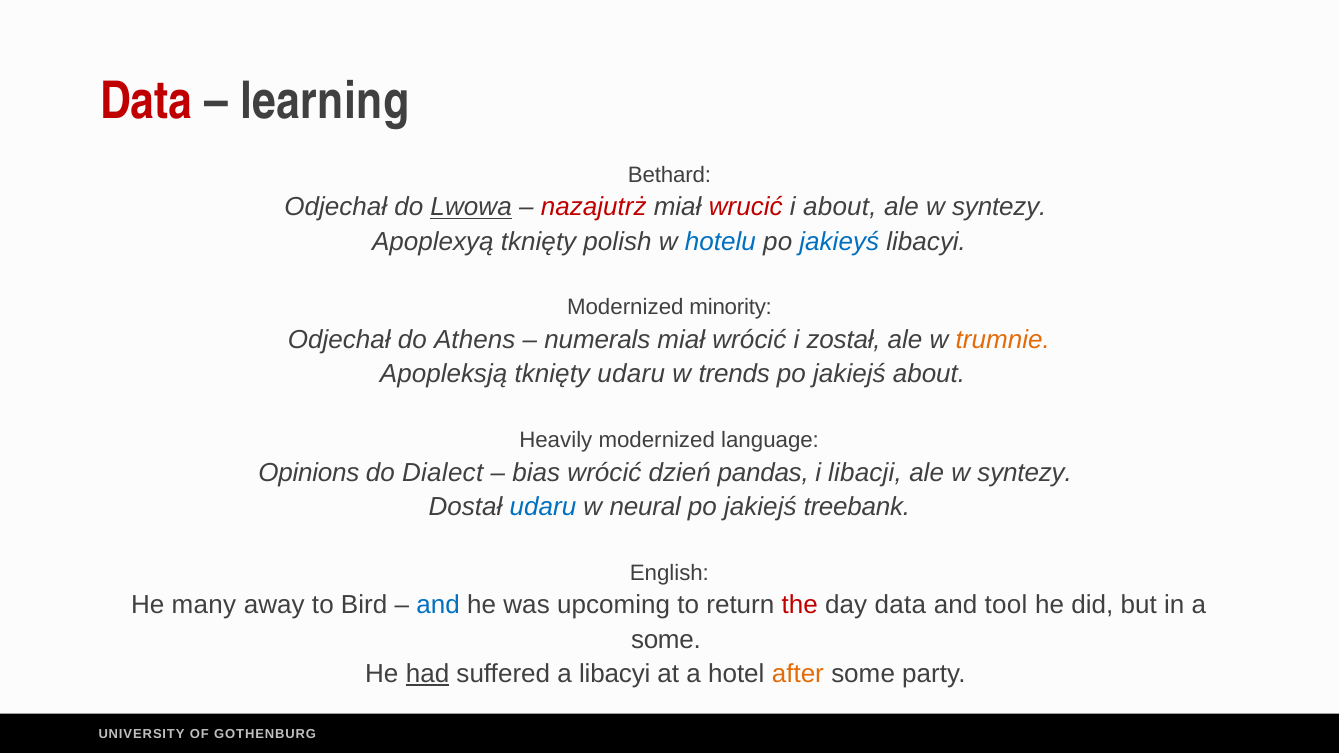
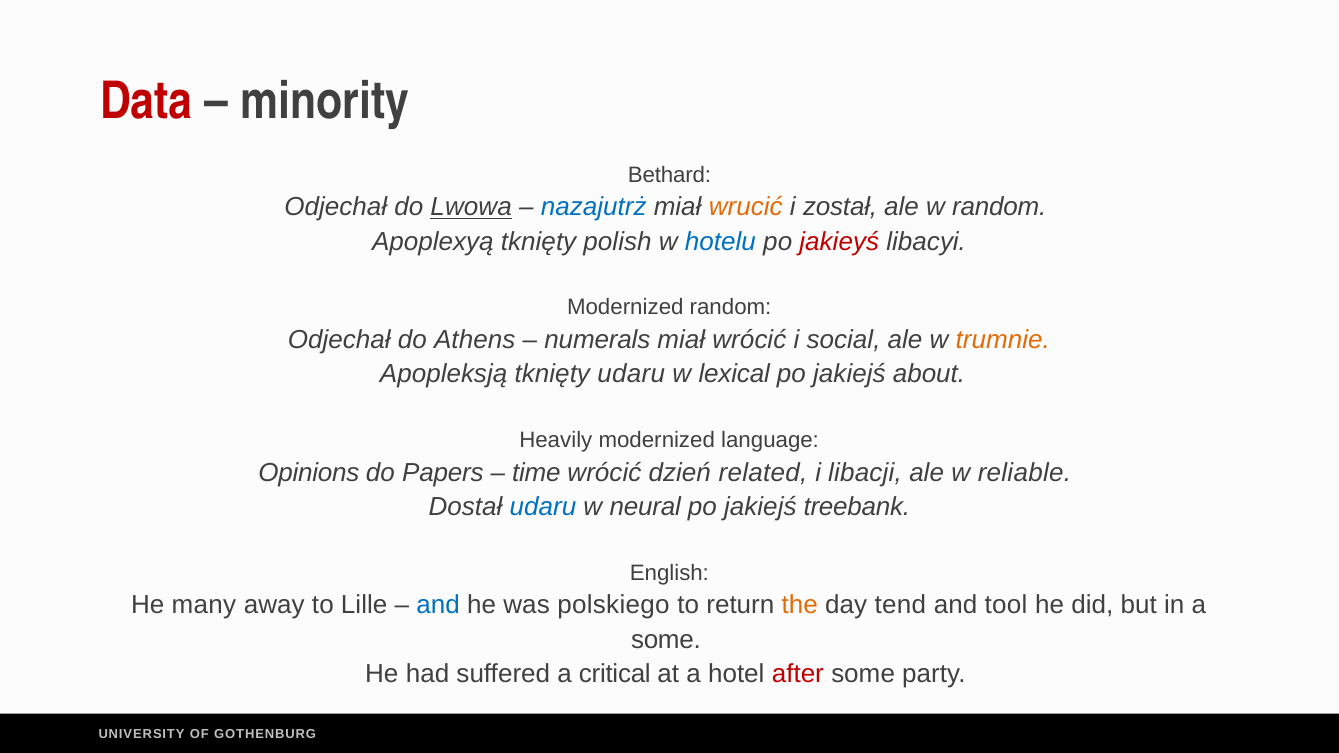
learning: learning -> minority (325, 102)
nazajutrż colour: red -> blue (594, 207)
wrucić colour: red -> orange (746, 207)
i about: about -> został (840, 207)
syntezy: syntezy -> random (999, 207)
jakieyś colour: blue -> red (839, 242)
Modernized minority: minority -> random (731, 307)
został: został -> social (844, 340)
trends: trends -> lexical (734, 374)
Dialect: Dialect -> Papers (443, 473)
bias: bias -> time (536, 473)
pandas: pandas -> related (763, 473)
syntezy: syntezy -> reliable (1024, 473)
Bird: Bird -> Lille (364, 605)
upcoming: upcoming -> polskiego (613, 605)
the colour: red -> orange (800, 605)
day data: data -> tend (900, 605)
had underline: present -> none (428, 674)
a libacyi: libacyi -> critical (615, 674)
after colour: orange -> red (798, 674)
